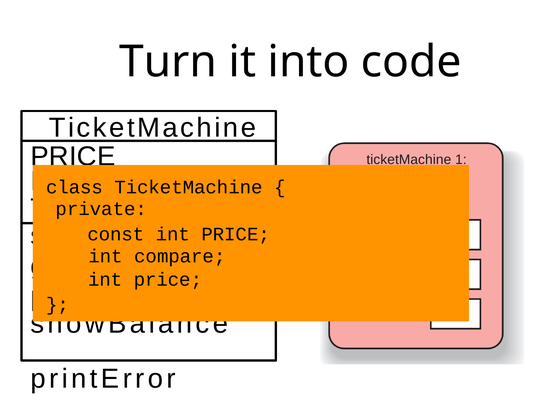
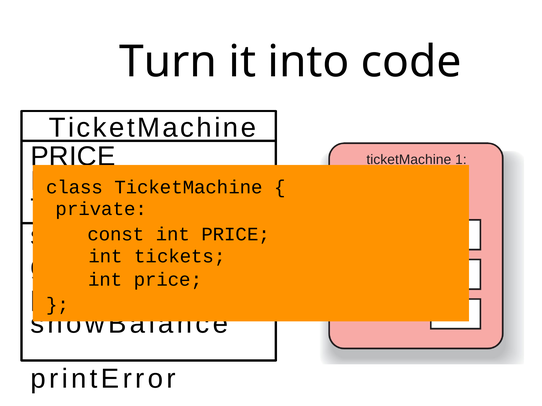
compare: compare -> tickets (180, 257)
